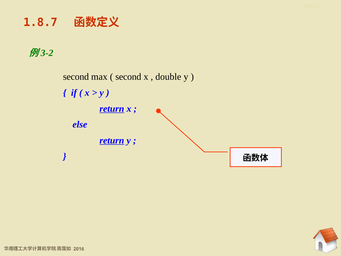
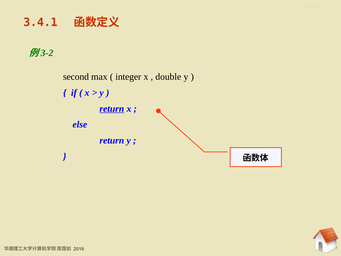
1.8.7: 1.8.7 -> 3.4.1 (40, 22)
second: second -> integer (128, 77)
return underline: present -> none (112, 140)
